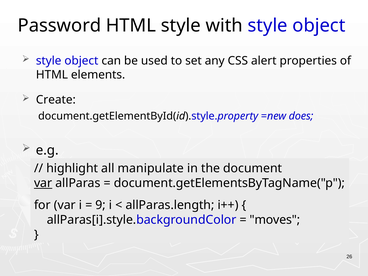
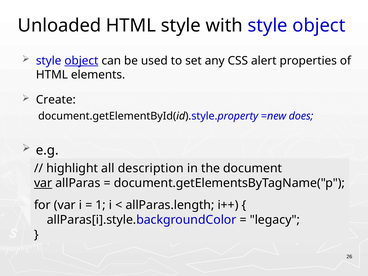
Password: Password -> Unloaded (59, 26)
object underline: none -> present (81, 61)
manipulate: manipulate -> description (151, 168)
9: 9 -> 1 (101, 205)
moves: moves -> legacy (275, 220)
